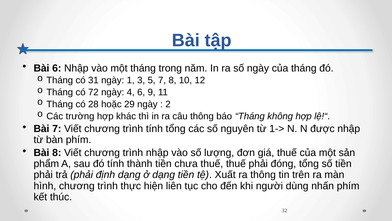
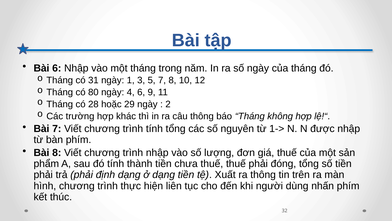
72: 72 -> 80 (93, 92)
